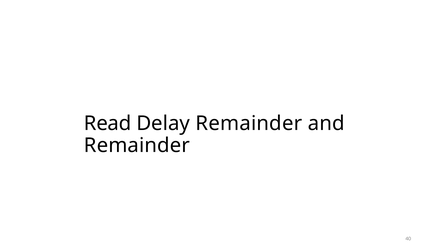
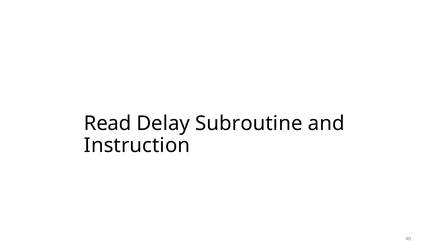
Delay Remainder: Remainder -> Subroutine (249, 124)
Remainder: Remainder -> Instruction (137, 146)
